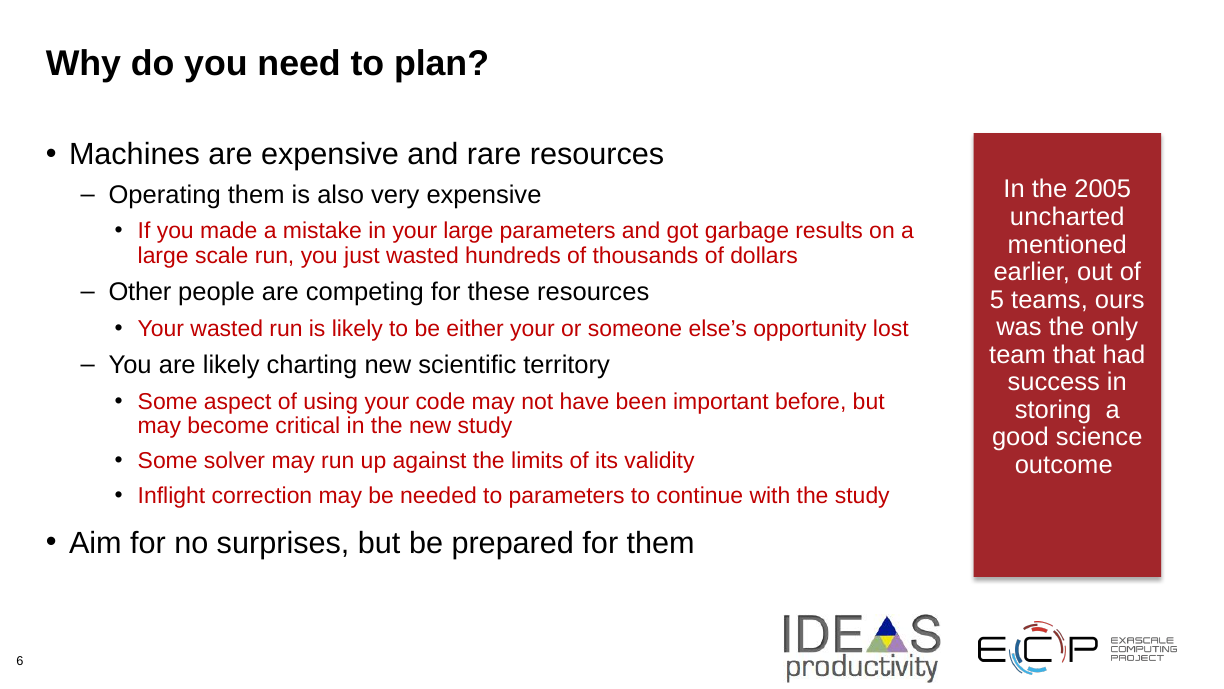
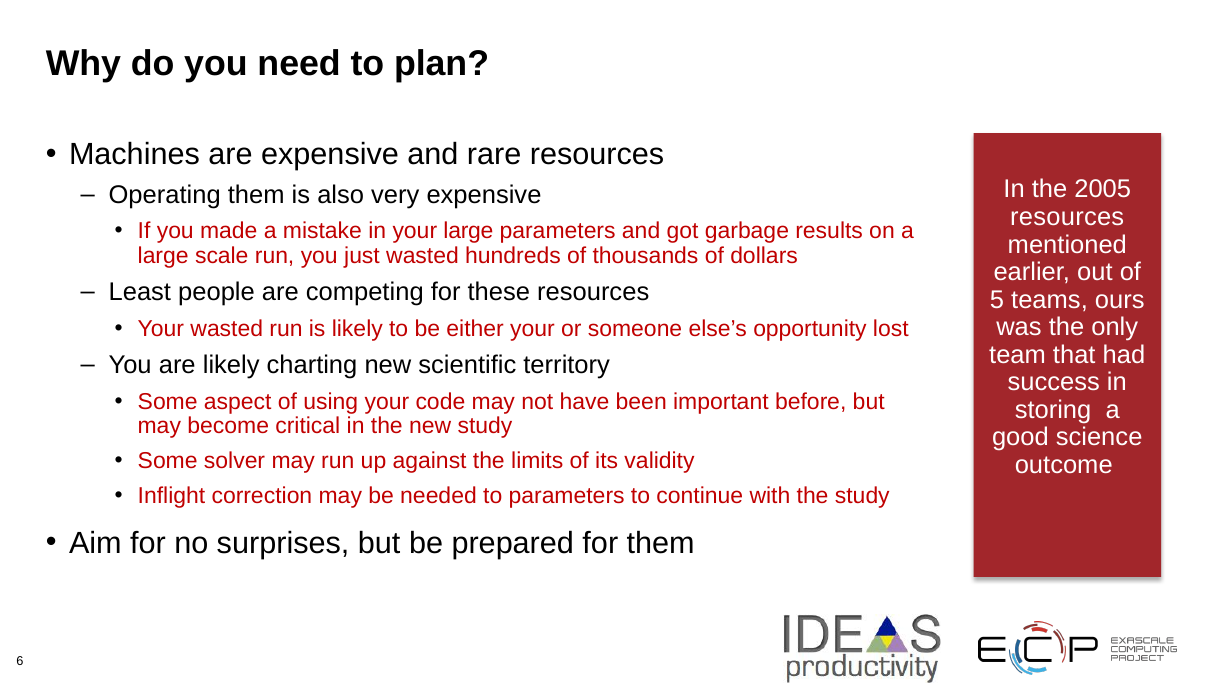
uncharted: uncharted -> resources (1067, 217)
Other: Other -> Least (140, 292)
